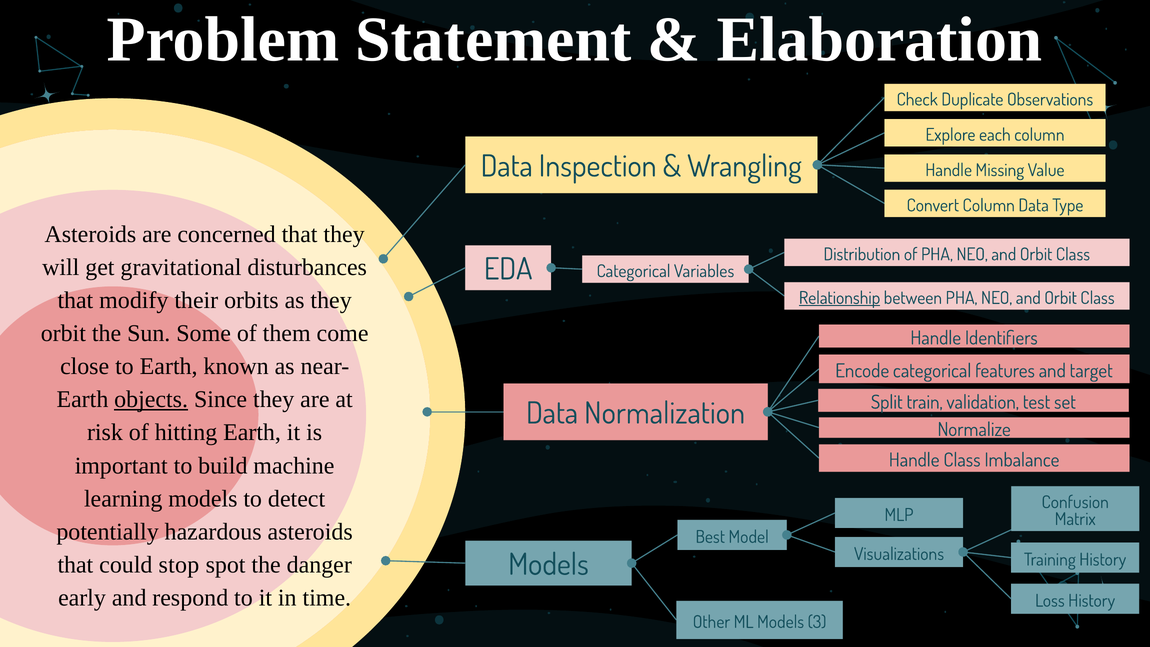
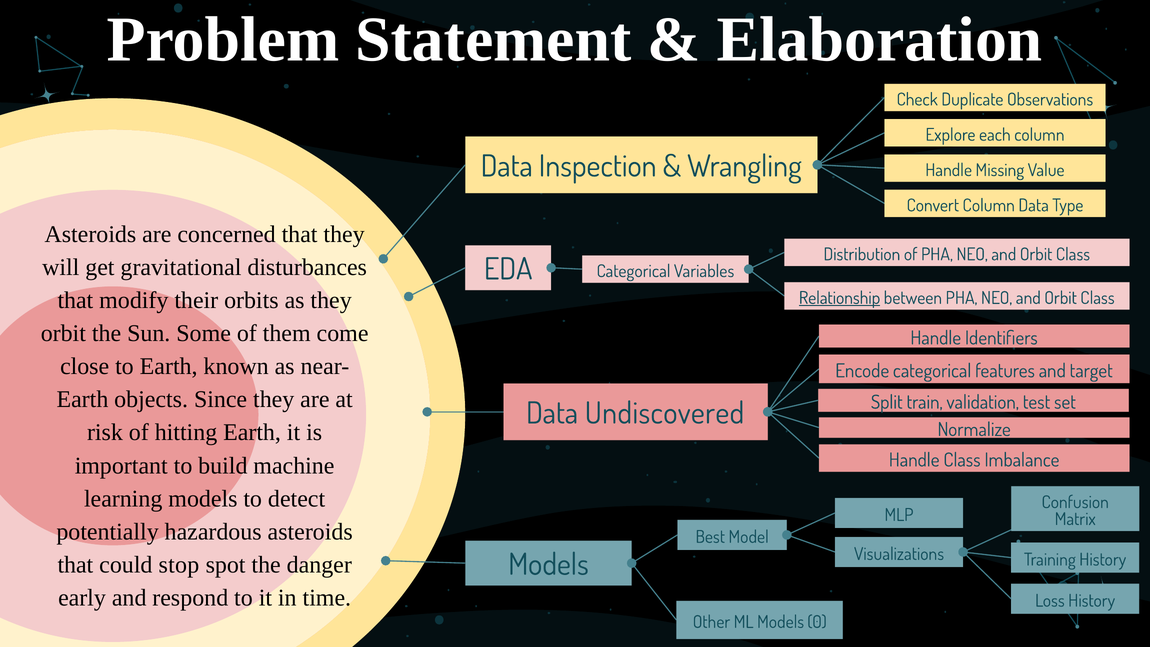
objects underline: present -> none (151, 399)
Normalization: Normalization -> Undiscovered (664, 413)
3: 3 -> 0 (817, 622)
